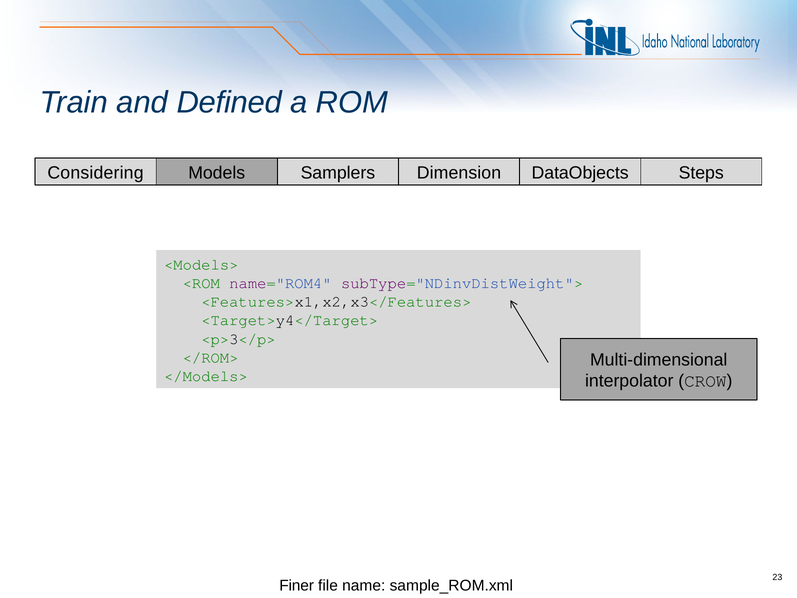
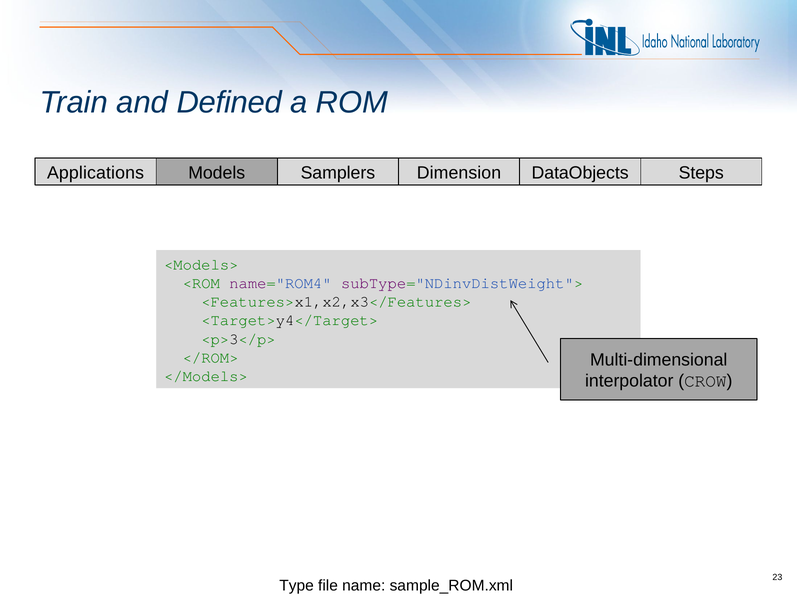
Considering: Considering -> Applications (96, 173)
Finer: Finer -> Type (297, 585)
